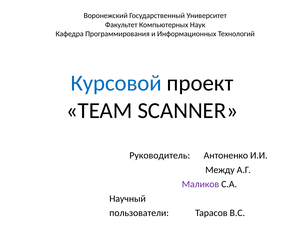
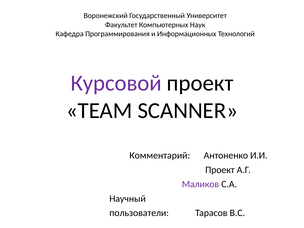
Курсовой colour: blue -> purple (116, 83)
Руководитель: Руководитель -> Комментарий (160, 156)
Между: Между -> Проект (220, 170)
